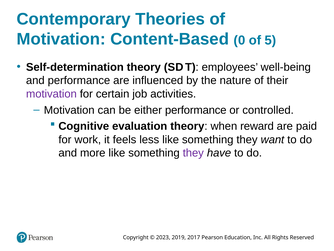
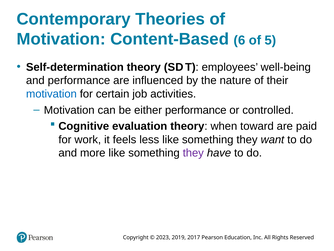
0: 0 -> 6 (240, 40)
motivation colour: purple -> blue (51, 94)
reward: reward -> toward (257, 126)
